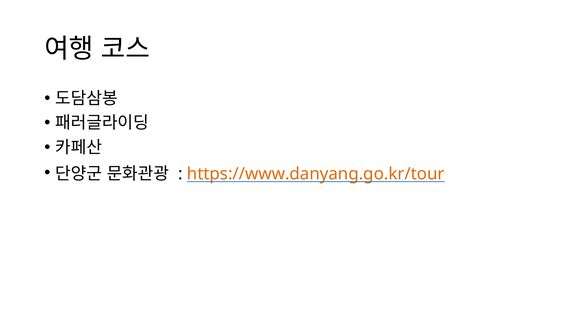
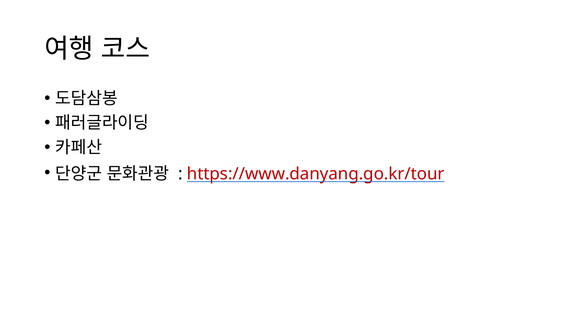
https://www.danyang.go.kr/tour colour: orange -> red (316, 174)
